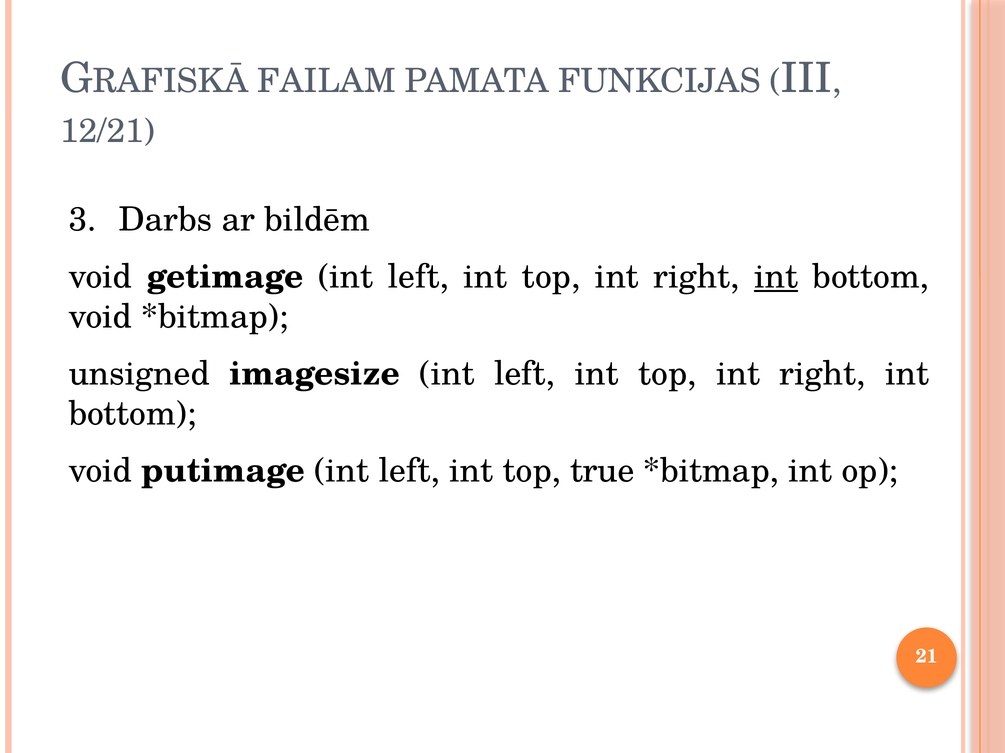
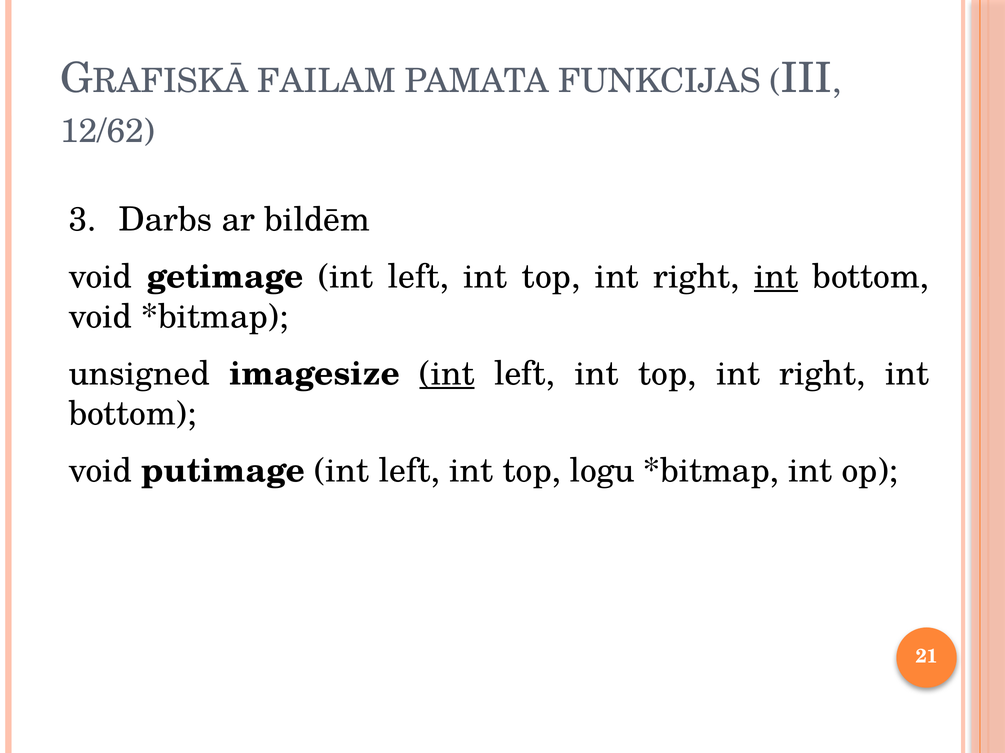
12/21: 12/21 -> 12/62 (108, 131)
int underline: none -> present (447, 374)
true: true -> logu (602, 471)
